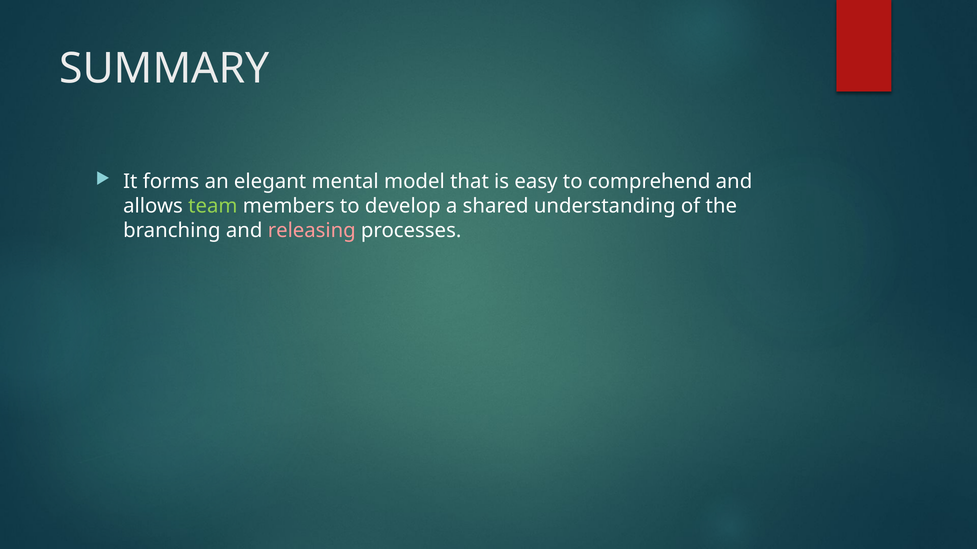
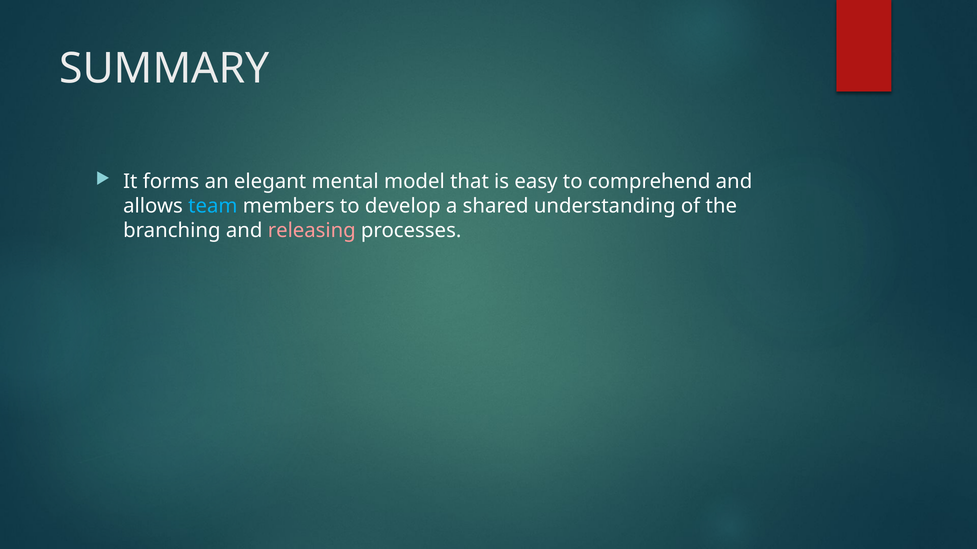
team colour: light green -> light blue (213, 206)
